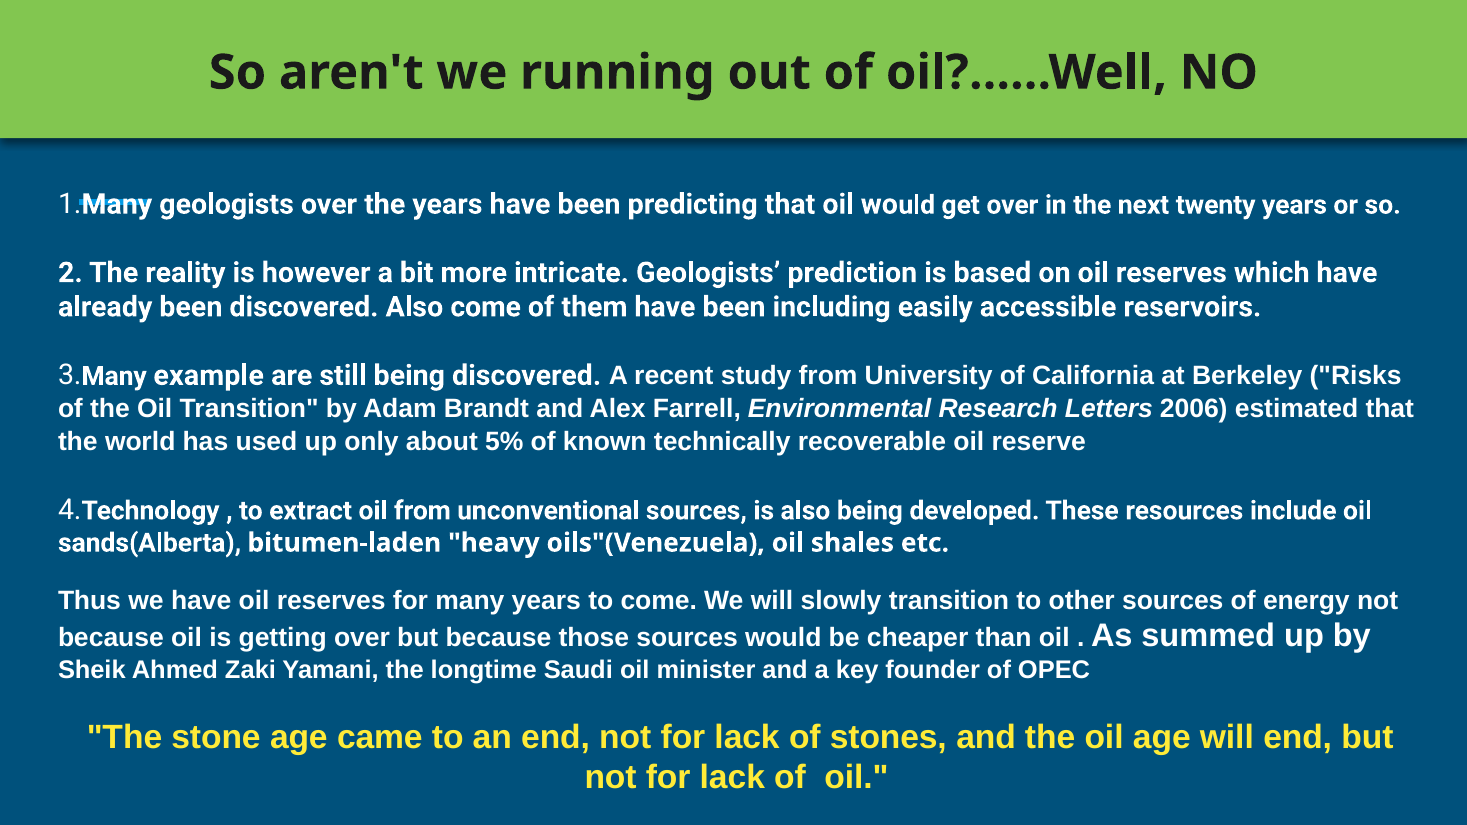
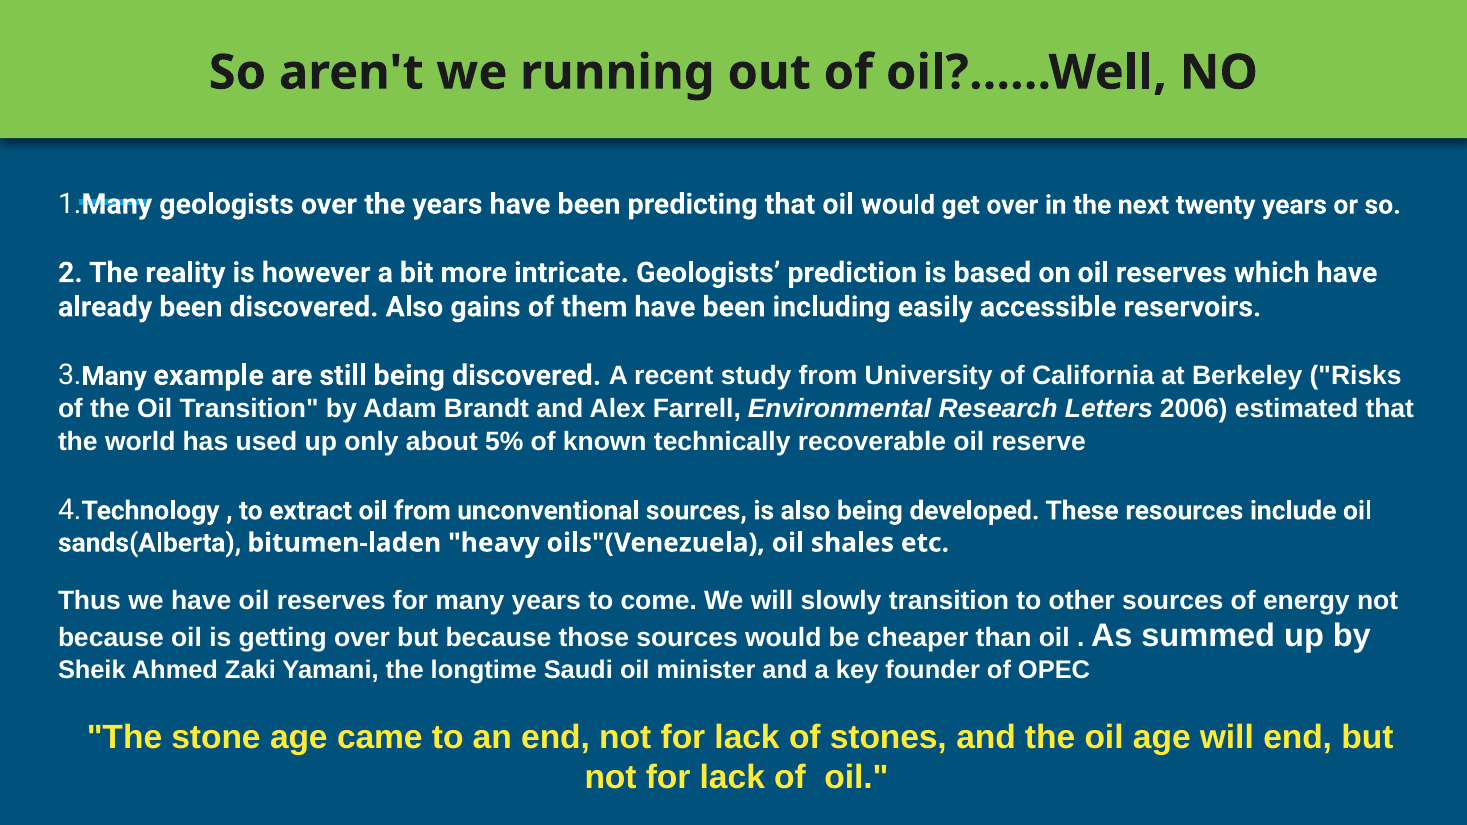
Also come: come -> gains (485, 307)
